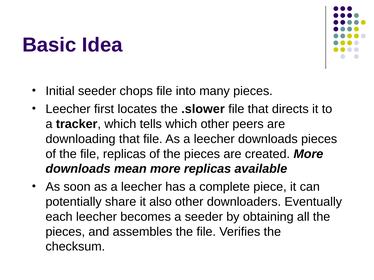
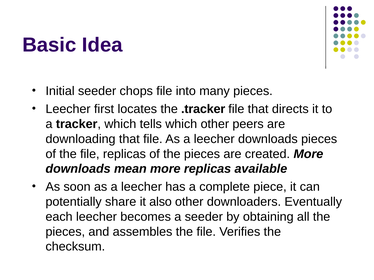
.slower: .slower -> .tracker (203, 109)
